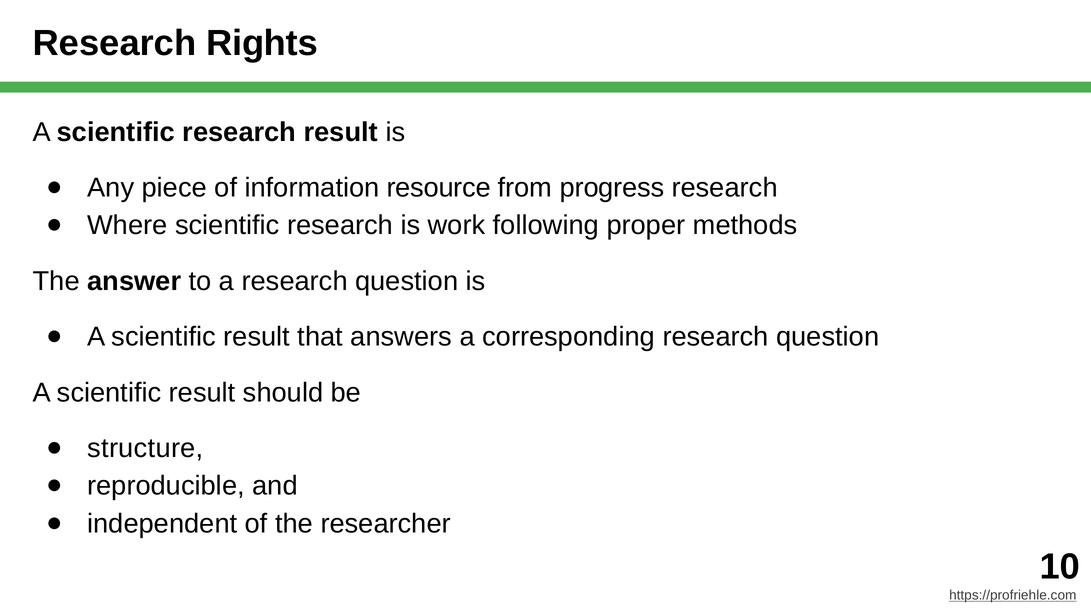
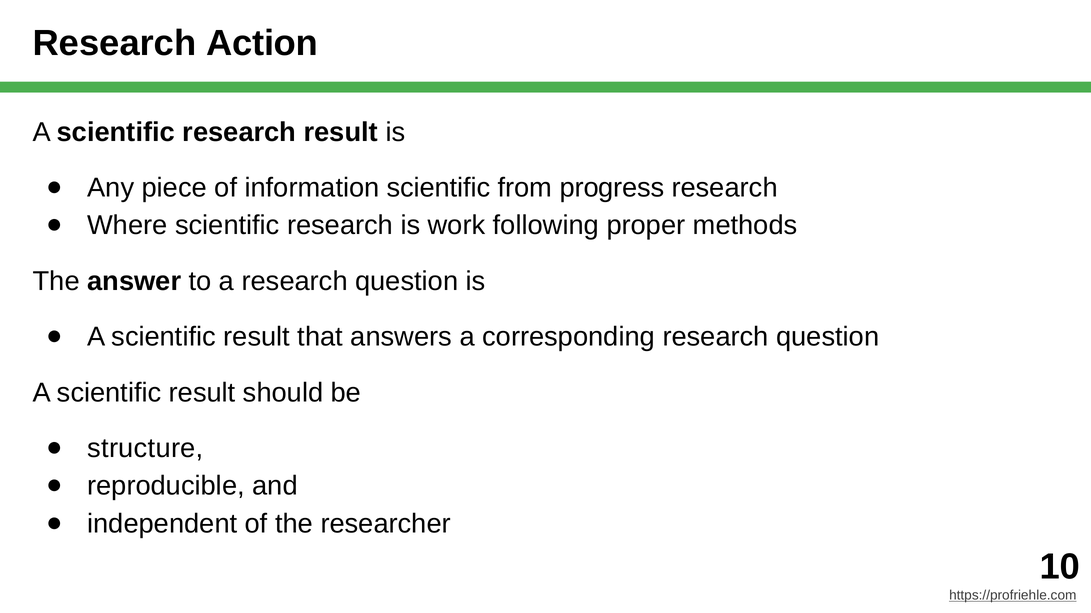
Rights: Rights -> Action (262, 43)
information resource: resource -> scientific (439, 188)
